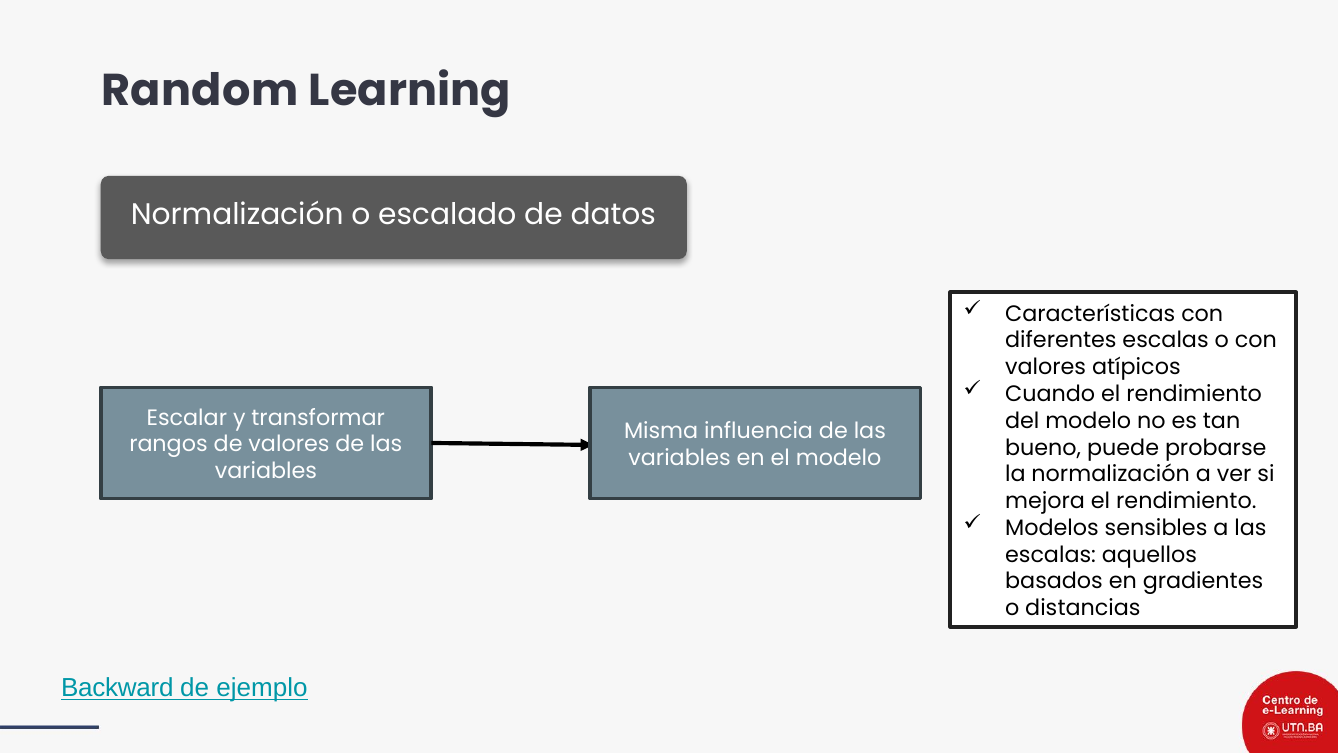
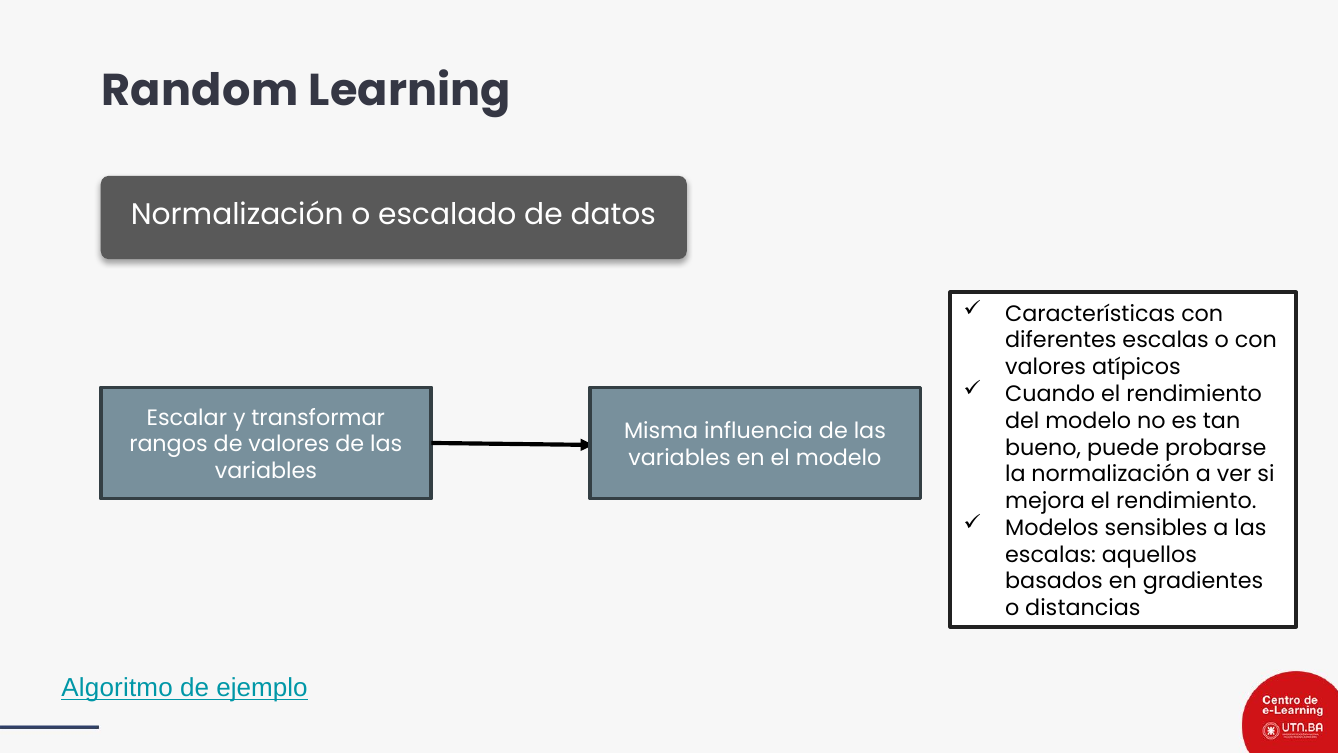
Backward: Backward -> Algoritmo (117, 687)
